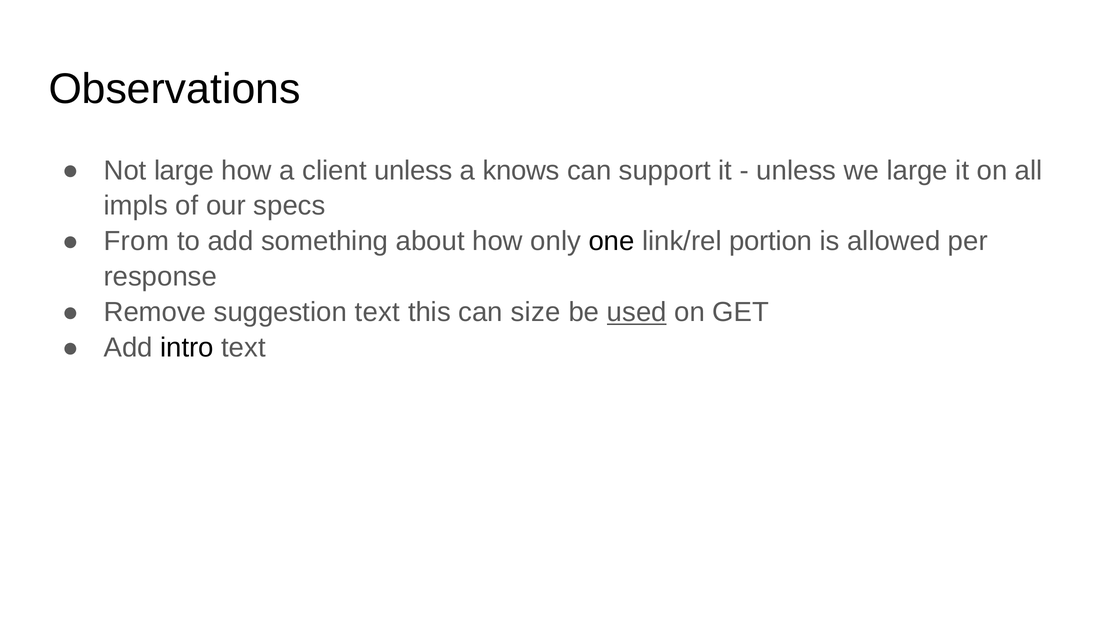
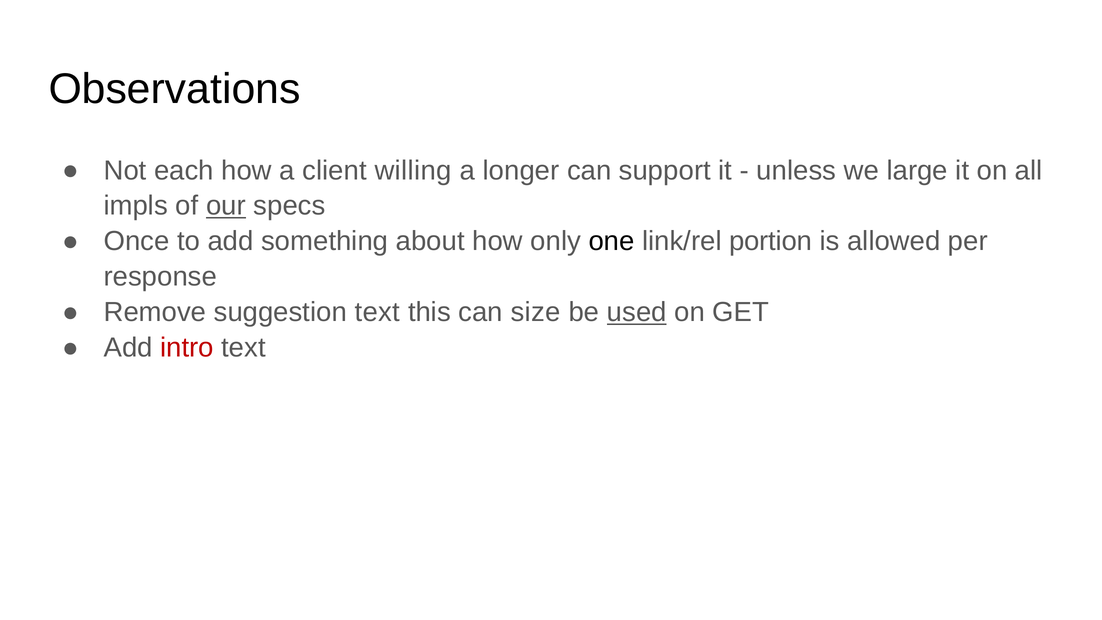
Not large: large -> each (184, 170)
client unless: unless -> willing (413, 170)
knows: knows -> longer (521, 170)
our underline: none -> present (226, 206)
From: From -> Once (137, 241)
intro colour: black -> red (187, 348)
